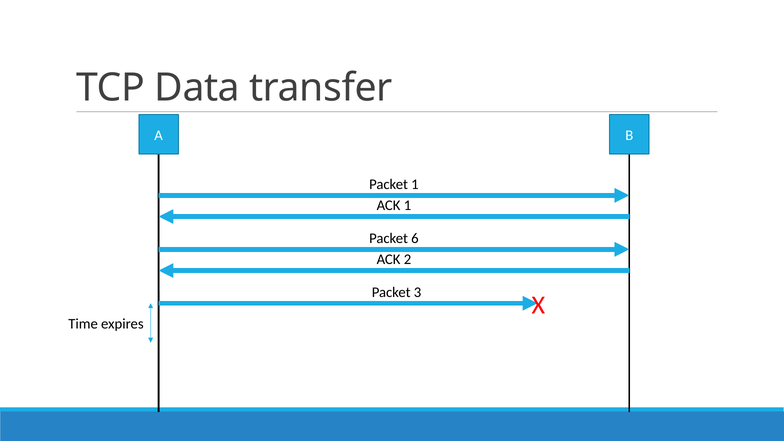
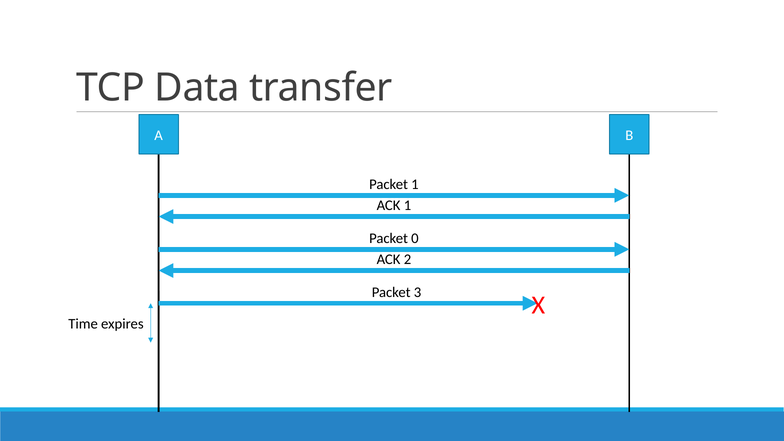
6: 6 -> 0 (415, 238)
